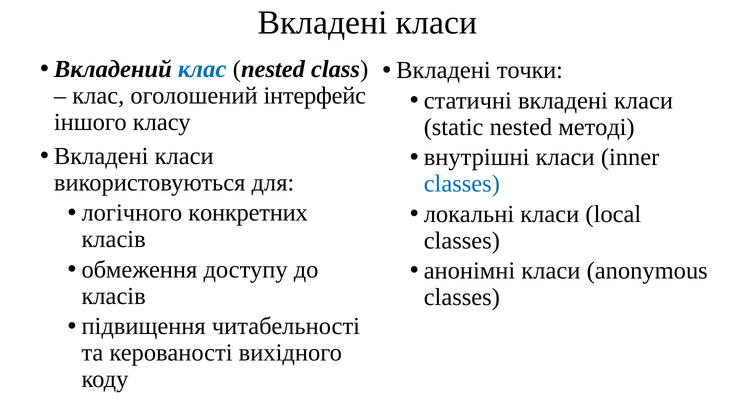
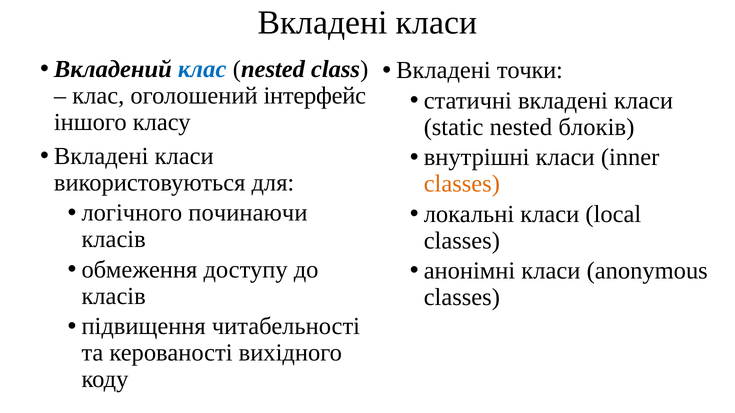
методі: методі -> блоків (596, 127)
classes colour: blue -> orange (462, 184)
конкретних: конкретних -> починаючи (248, 213)
